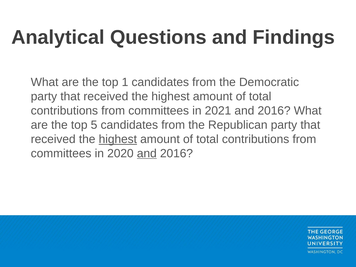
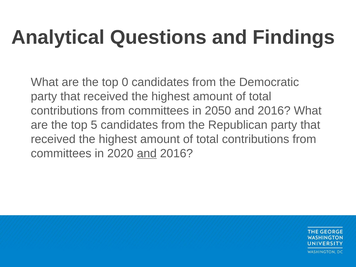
1: 1 -> 0 (125, 82)
2021: 2021 -> 2050 (218, 111)
highest underline: present -> none (118, 139)
